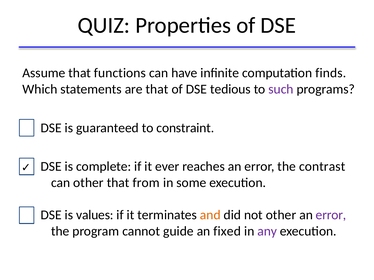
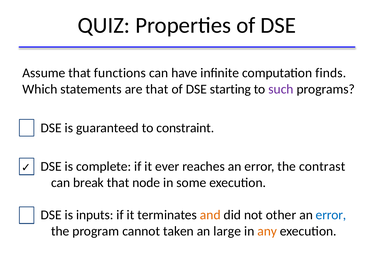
tedious: tedious -> starting (230, 89)
can other: other -> break (89, 183)
from: from -> node (146, 183)
values: values -> inputs (95, 215)
error colour: purple -> blue (331, 215)
guide: guide -> taken (179, 232)
fixed: fixed -> large (227, 232)
any colour: purple -> orange (267, 232)
